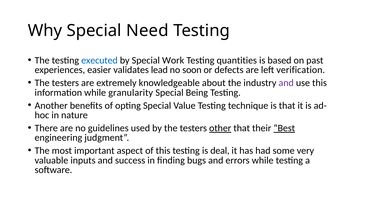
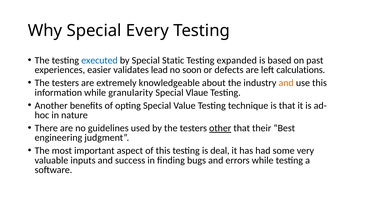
Need: Need -> Every (147, 31)
Work: Work -> Static (173, 60)
quantities: quantities -> expanded (237, 60)
verification: verification -> calculations (301, 70)
and colour: purple -> orange (286, 83)
Being: Being -> Vlaue (197, 93)
Best underline: present -> none (284, 128)
